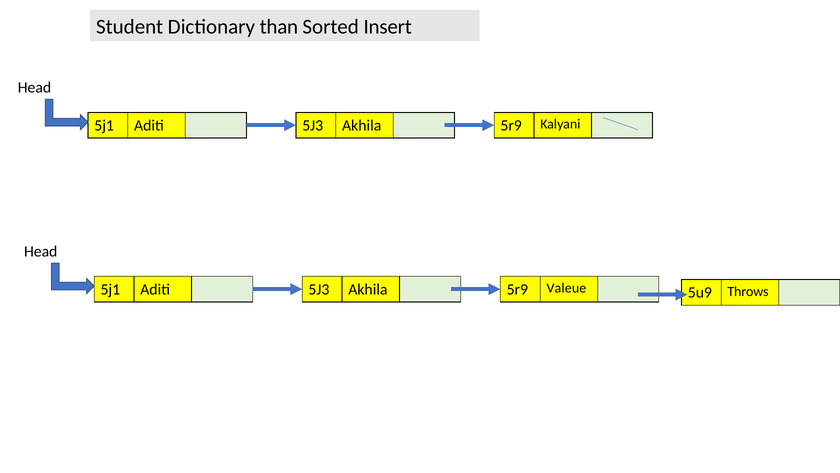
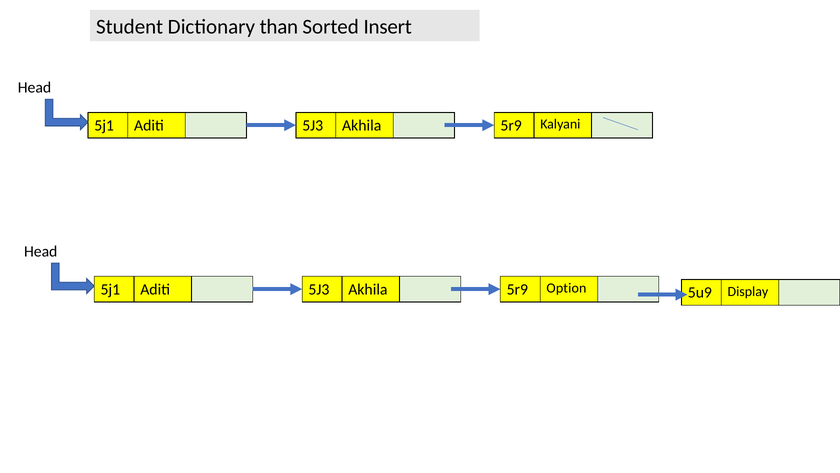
Valeue: Valeue -> Option (566, 288)
Throws: Throws -> Display (748, 291)
